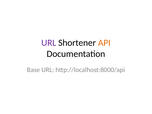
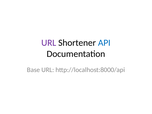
API colour: orange -> blue (104, 43)
